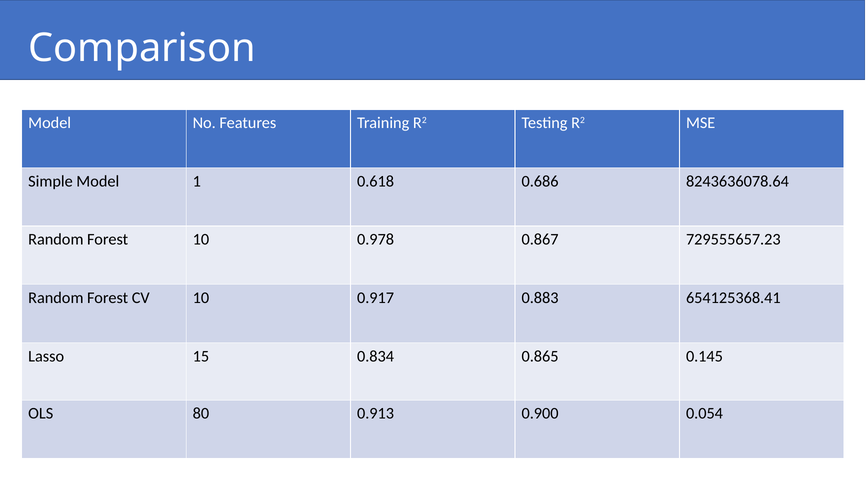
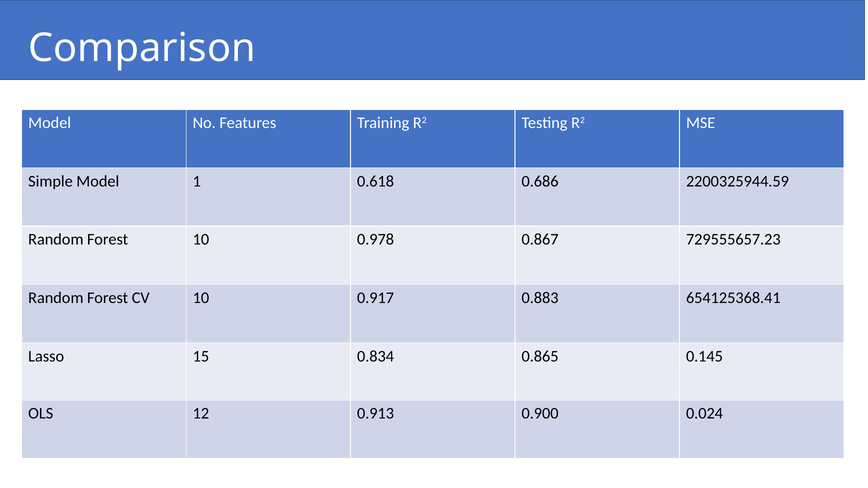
8243636078.64: 8243636078.64 -> 2200325944.59 (737, 181)
80: 80 -> 12 (201, 414)
0.054: 0.054 -> 0.024 (704, 414)
